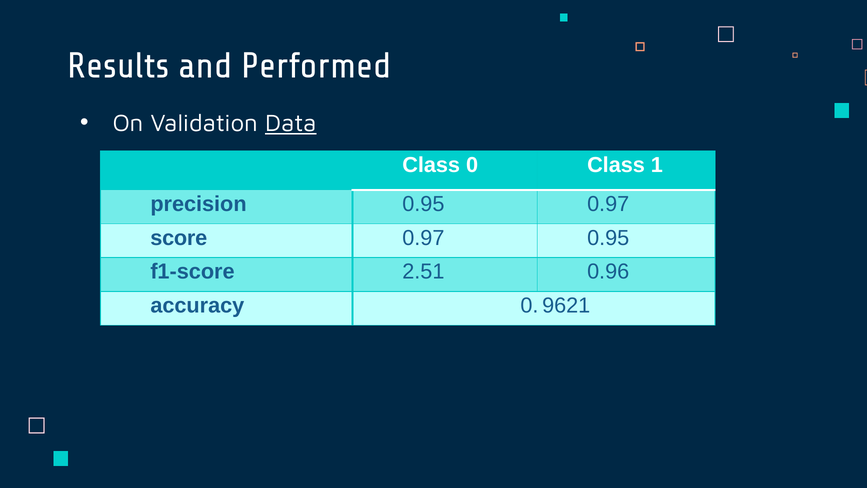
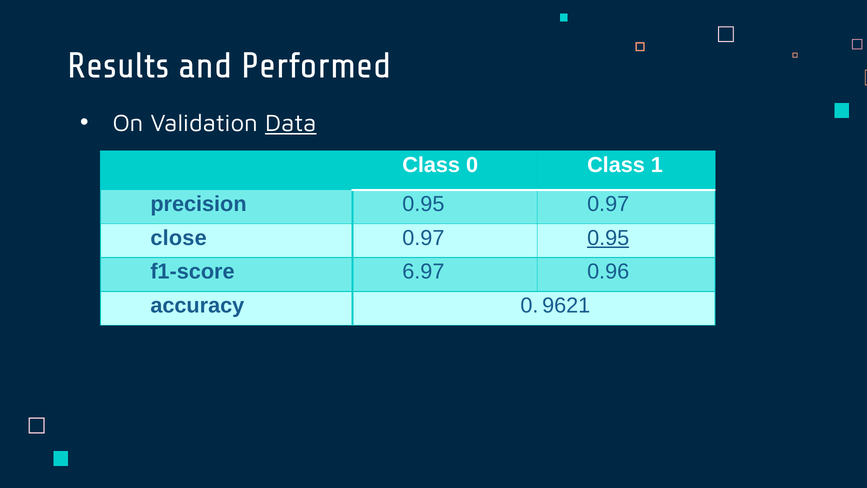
score: score -> close (179, 238)
0.95 underline: none -> present (608, 238)
2.51: 2.51 -> 6.97 (423, 272)
